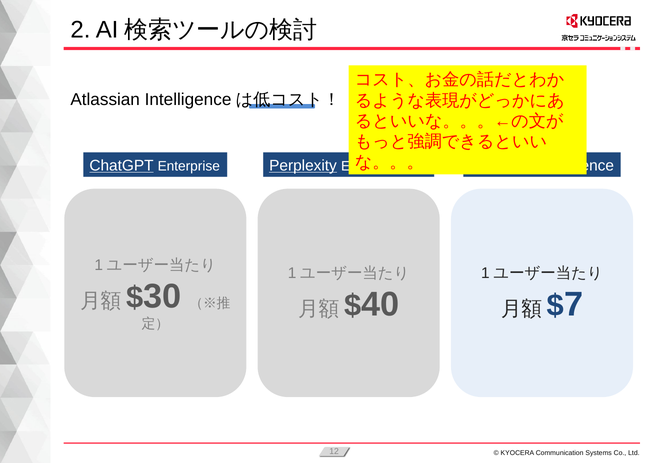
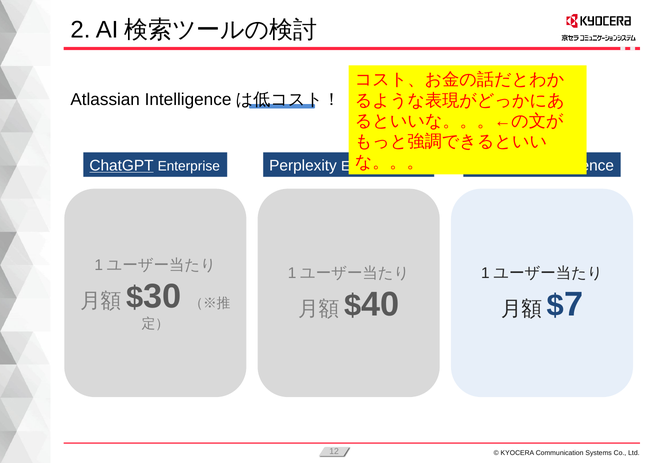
Perplexity underline: present -> none (303, 165)
